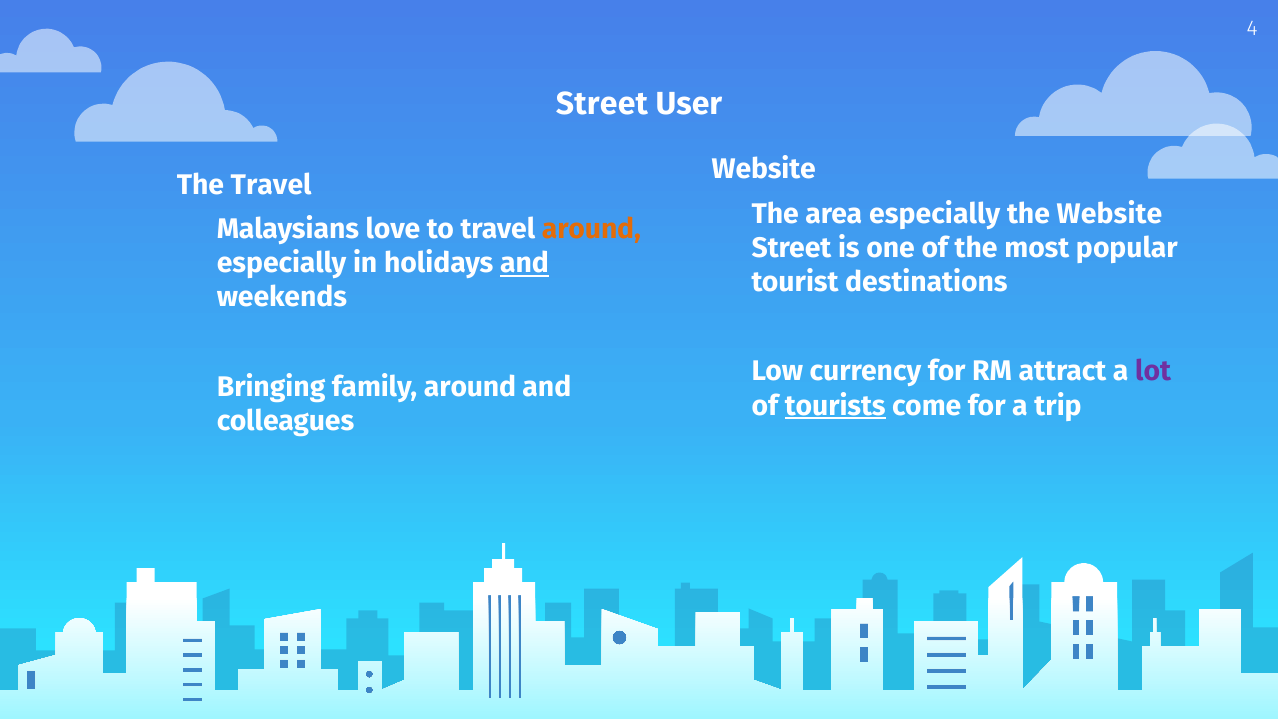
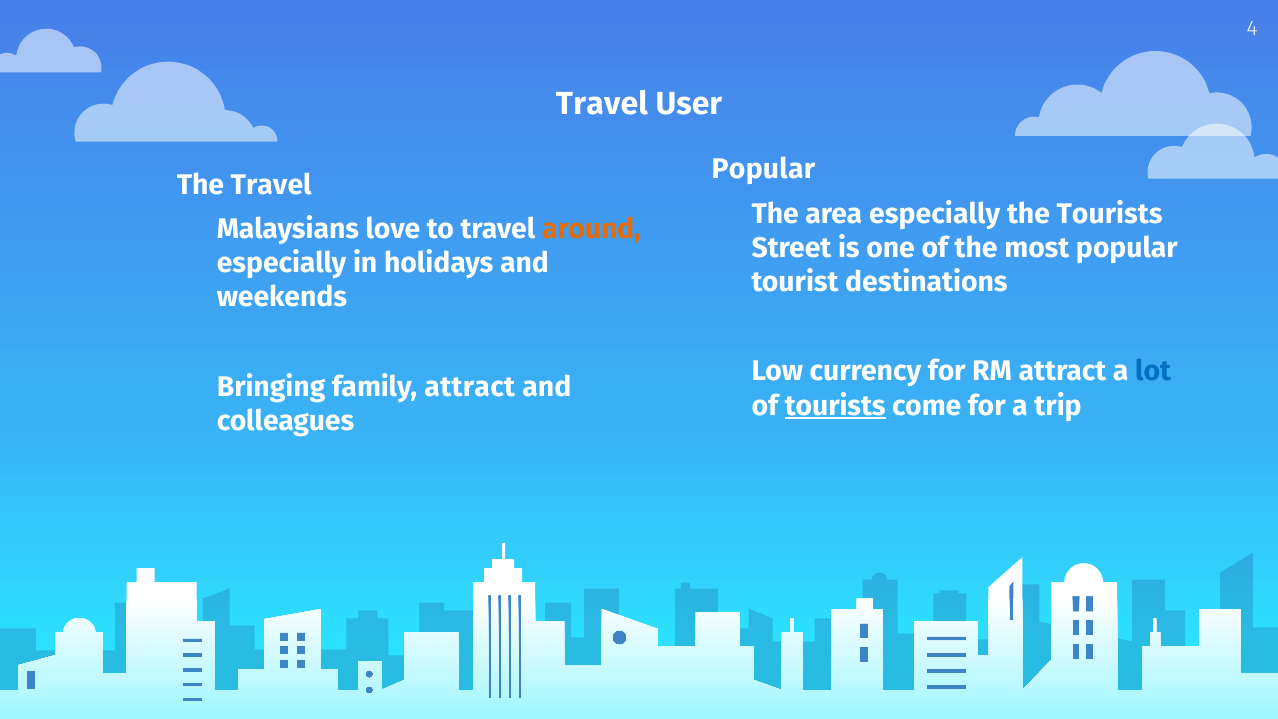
Street: Street -> Travel (602, 104)
Website: Website -> Popular (764, 169)
the Website: Website -> Tourists (1110, 214)
and underline: present -> none (524, 263)
lot colour: purple -> blue (1153, 372)
family around: around -> attract (470, 387)
